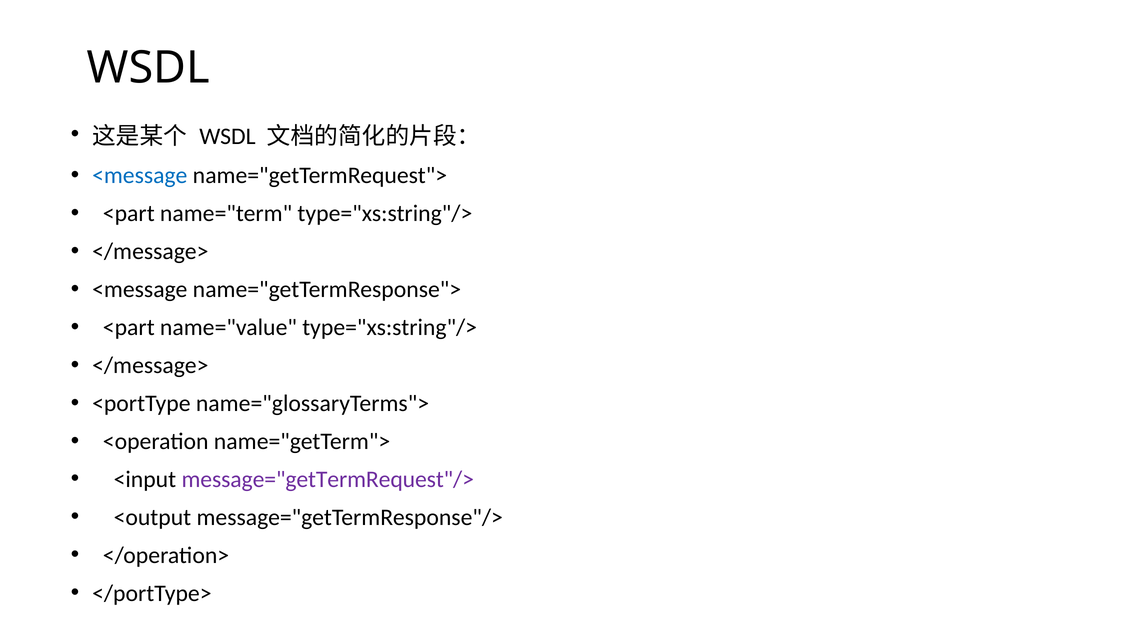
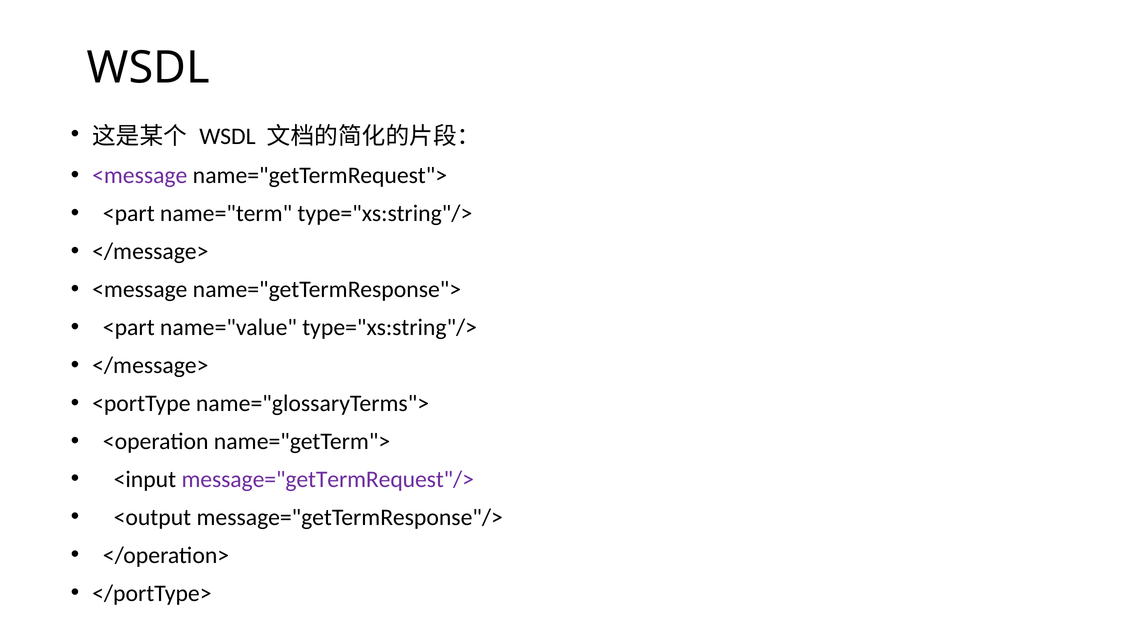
<message colour: blue -> purple (140, 175)
